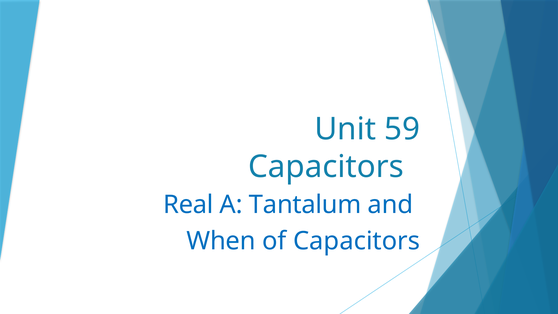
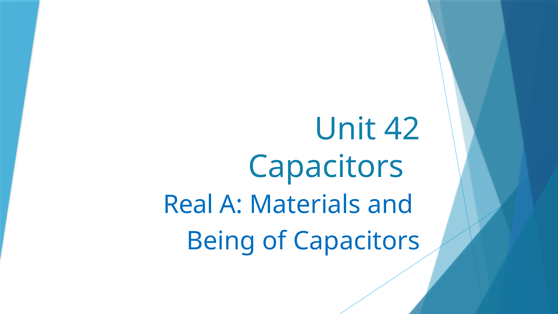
59: 59 -> 42 (402, 129)
Tantalum: Tantalum -> Materials (305, 205)
When: When -> Being (221, 241)
